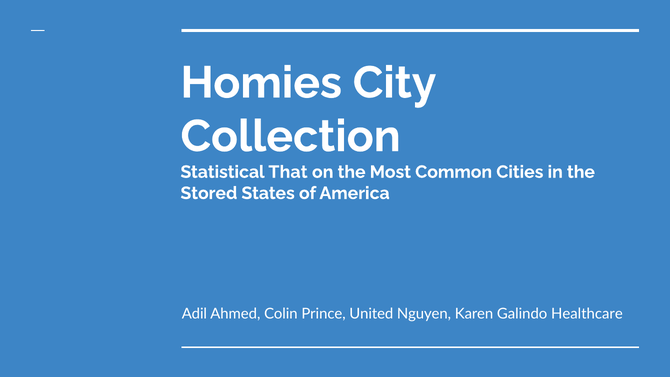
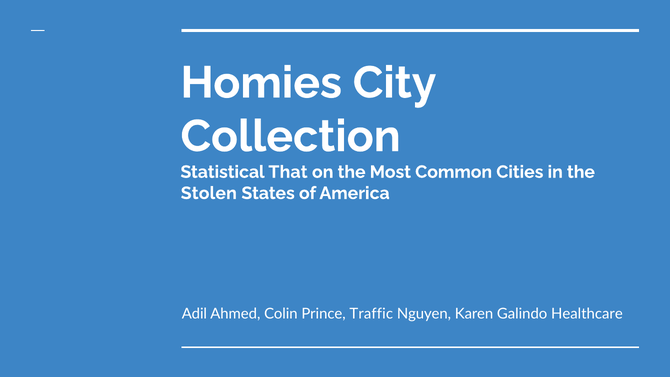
Stored: Stored -> Stolen (209, 193)
United: United -> Traffic (371, 314)
